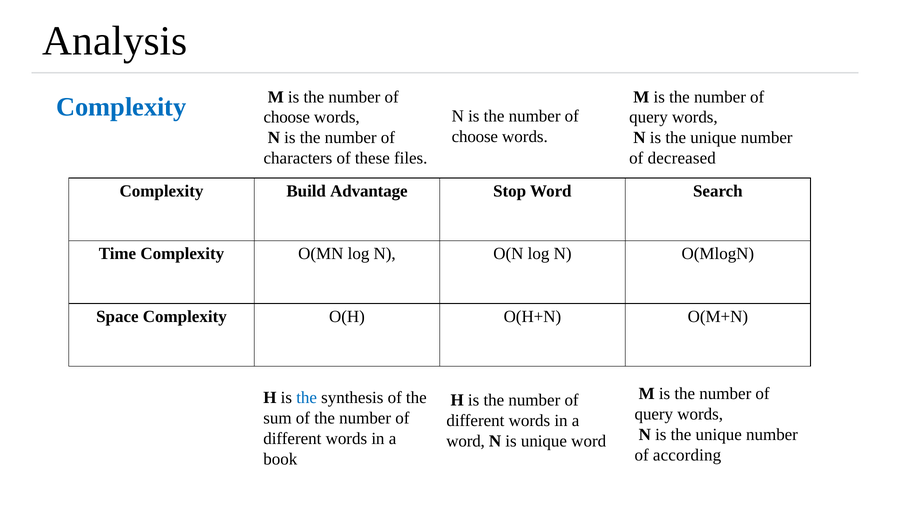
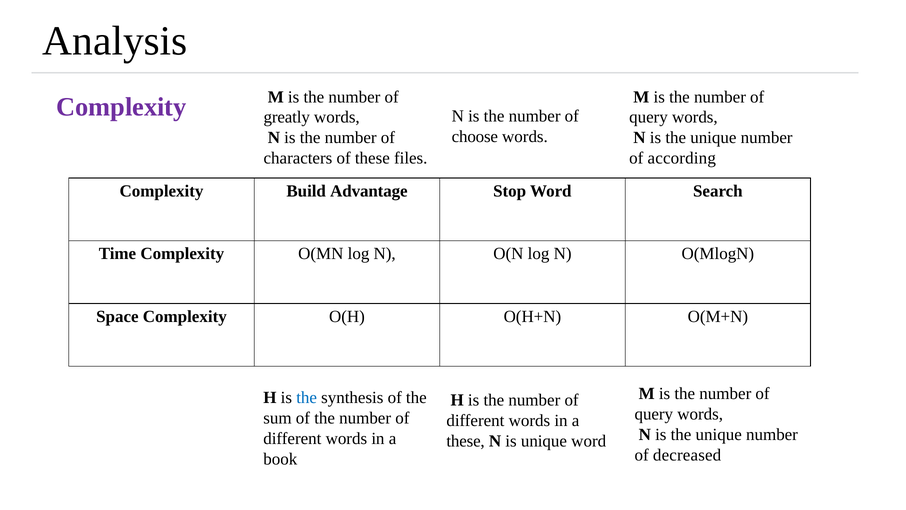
Complexity colour: blue -> purple (121, 107)
choose: choose -> greatly (287, 117)
decreased: decreased -> according (682, 158)
word: word -> these (466, 441)
according: according -> decreased (687, 455)
